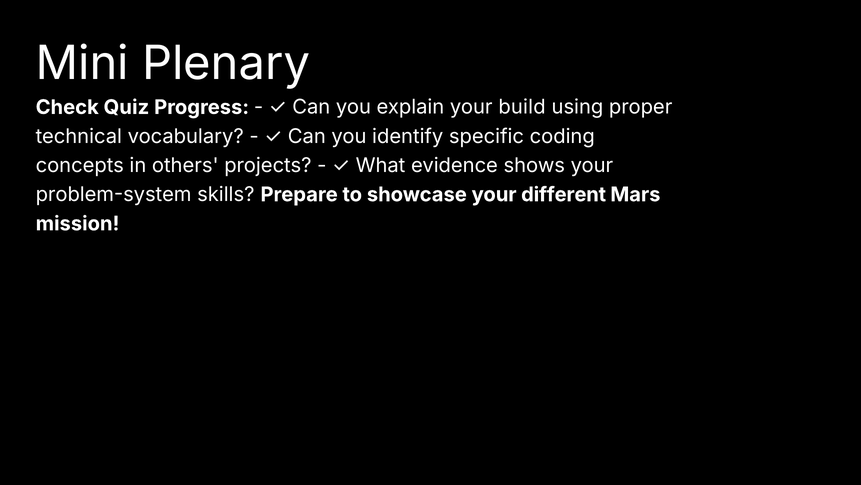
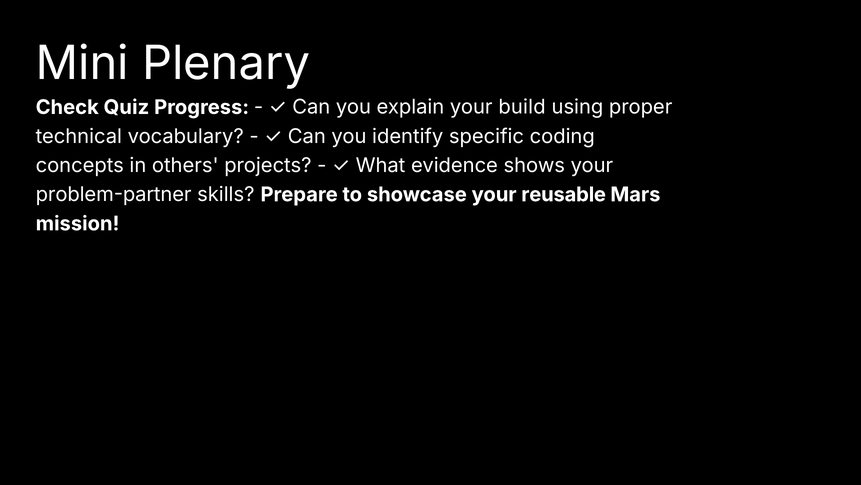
problem-system: problem-system -> problem-partner (114, 194)
different: different -> reusable (564, 194)
